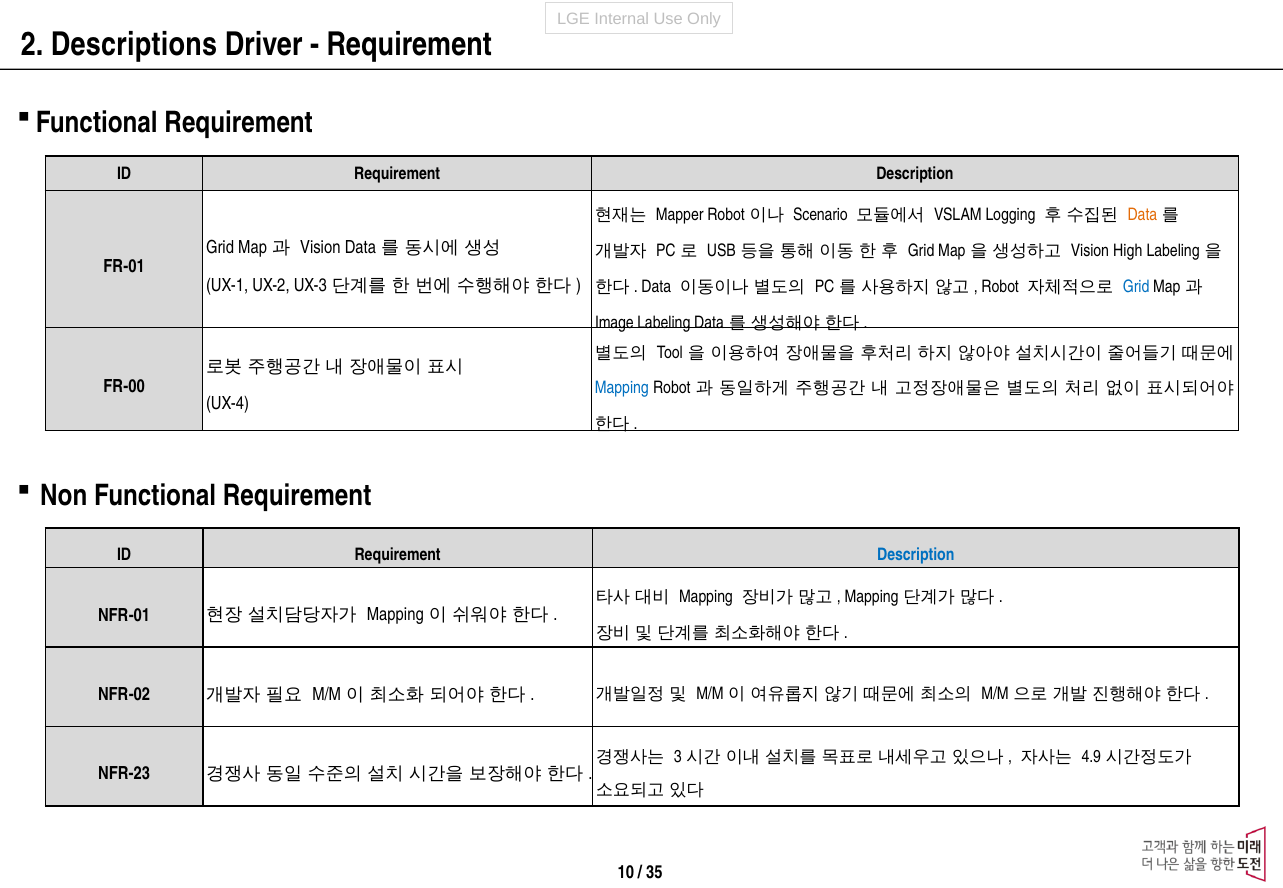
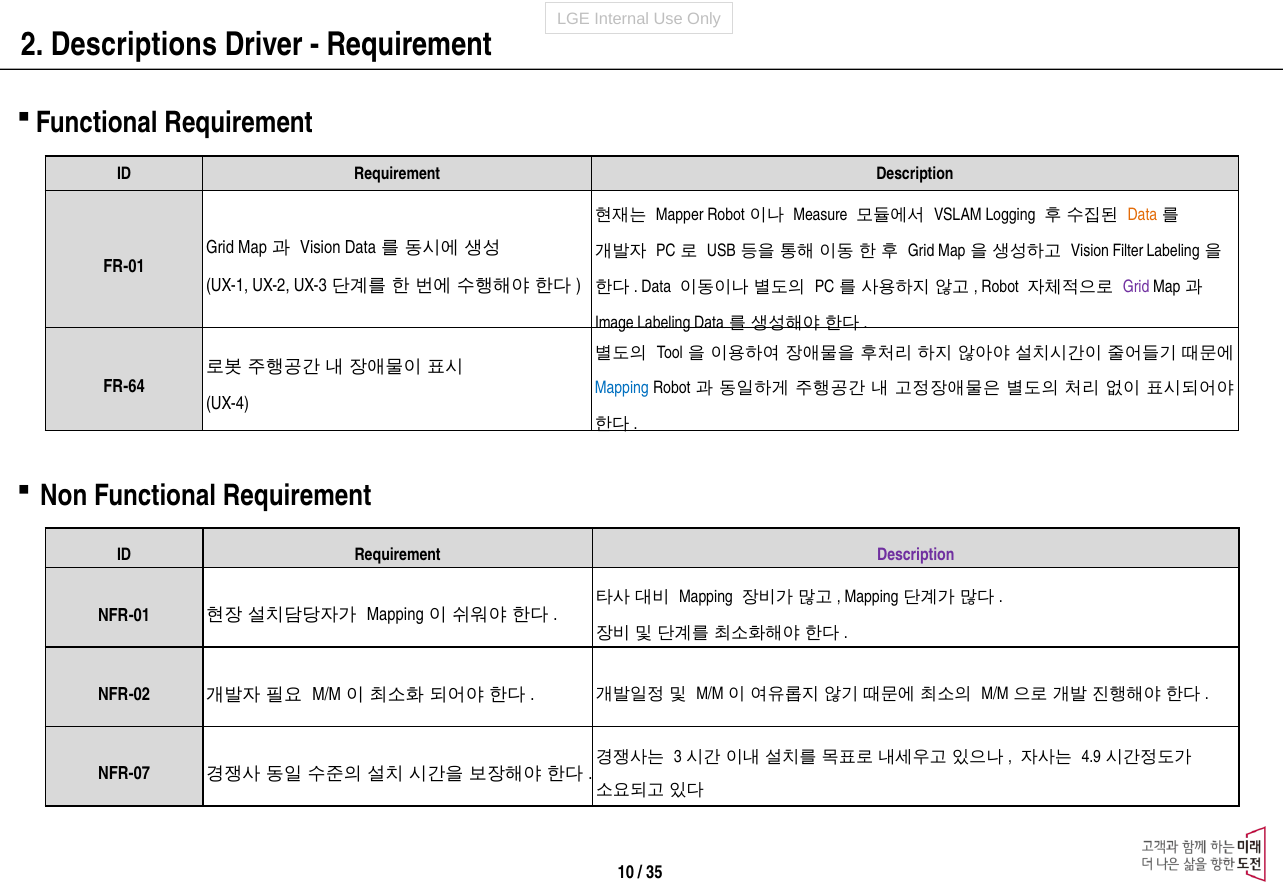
Scenario: Scenario -> Measure (820, 215)
High: High -> Filter (1128, 251)
Grid colour: blue -> purple (1136, 287)
FR-00: FR-00 -> FR-64 (124, 387)
Description colour: blue -> purple (916, 555)
NFR-23: NFR-23 -> NFR-07 (124, 774)
